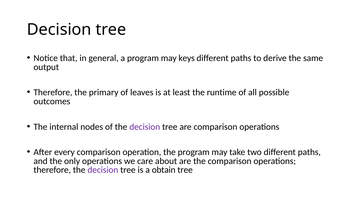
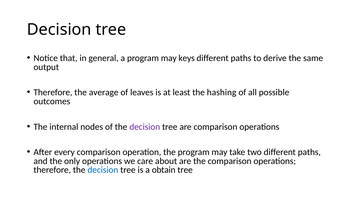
primary: primary -> average (104, 93)
runtime: runtime -> hashing (222, 93)
decision colour: purple -> blue (103, 170)
